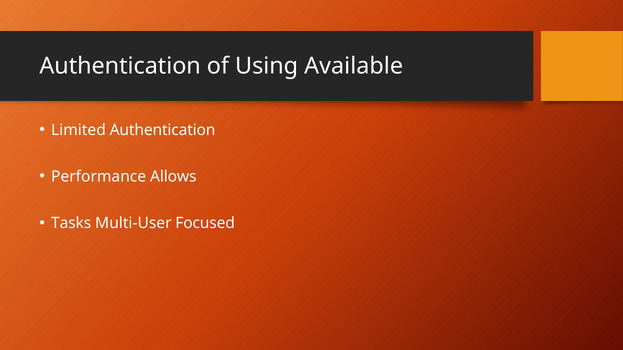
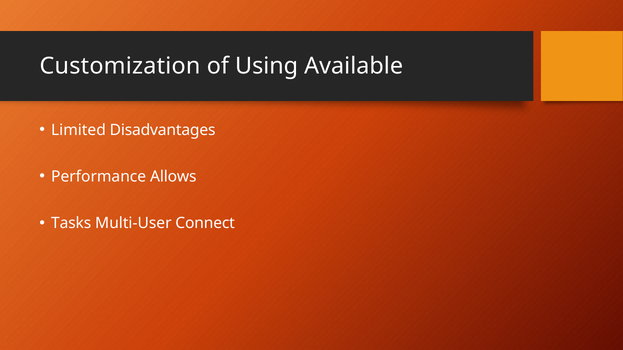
Authentication: Authentication -> Customization (120, 66)
Limited Authentication: Authentication -> Disadvantages (163, 130)
Focused: Focused -> Connect (205, 223)
